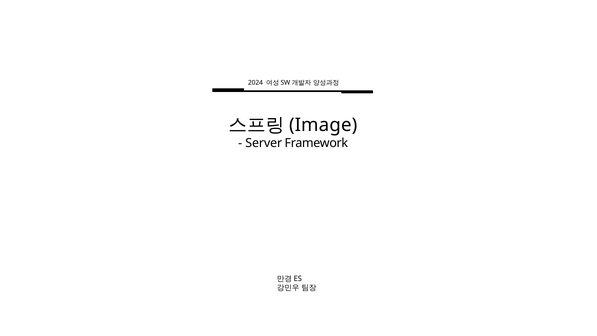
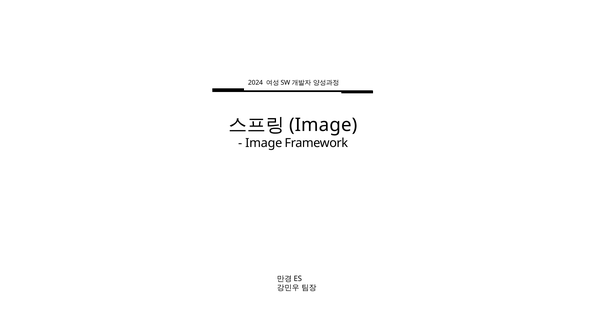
Server: Server -> Image (264, 143)
